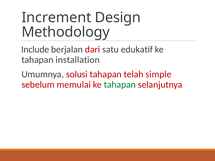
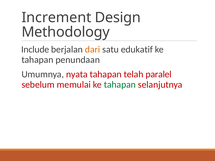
dari colour: red -> orange (93, 50)
installation: installation -> penundaan (78, 60)
solusi: solusi -> nyata (77, 74)
simple: simple -> paralel (159, 74)
